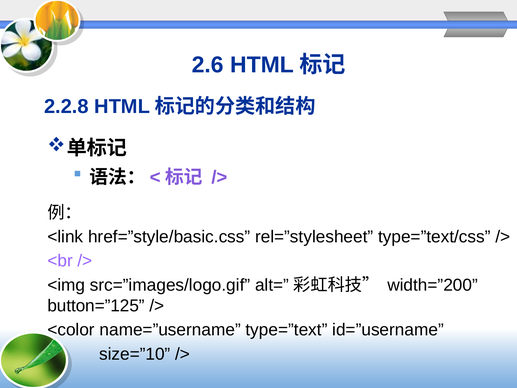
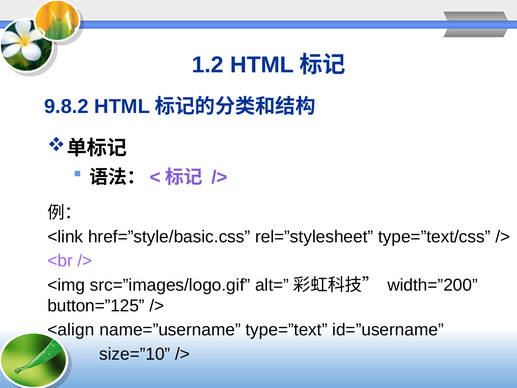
2.6: 2.6 -> 1.2 (208, 65)
2.2.8: 2.2.8 -> 9.8.2 (66, 106)
<color: <color -> <align (71, 330)
